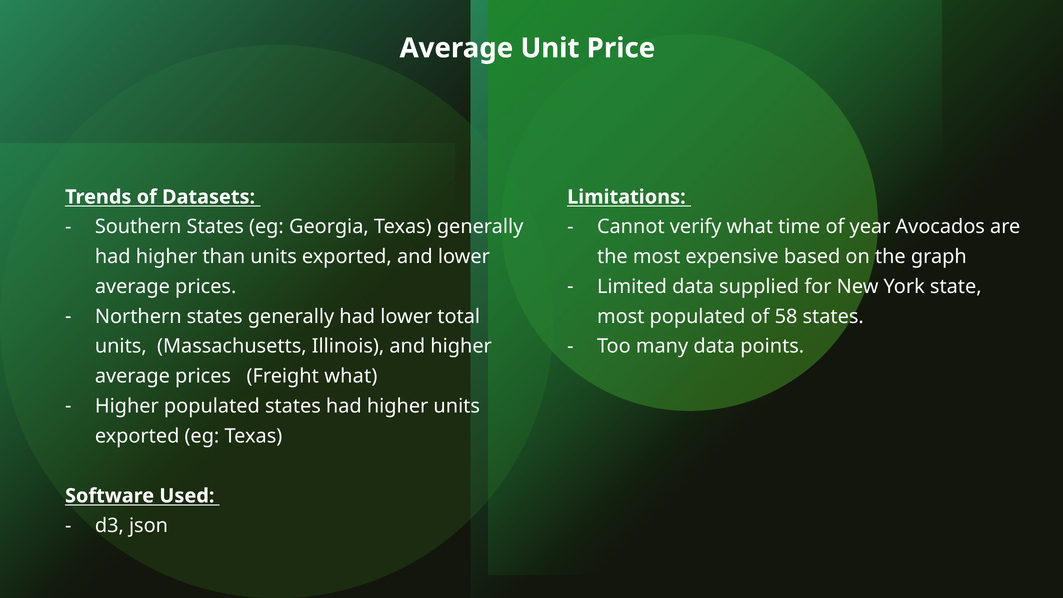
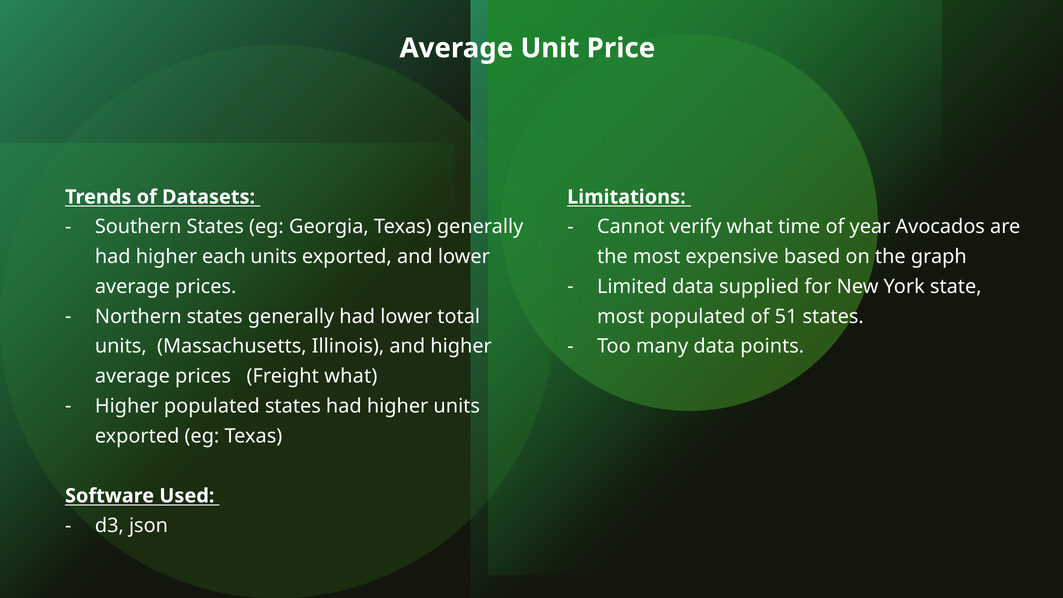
than: than -> each (224, 257)
58: 58 -> 51 (786, 316)
